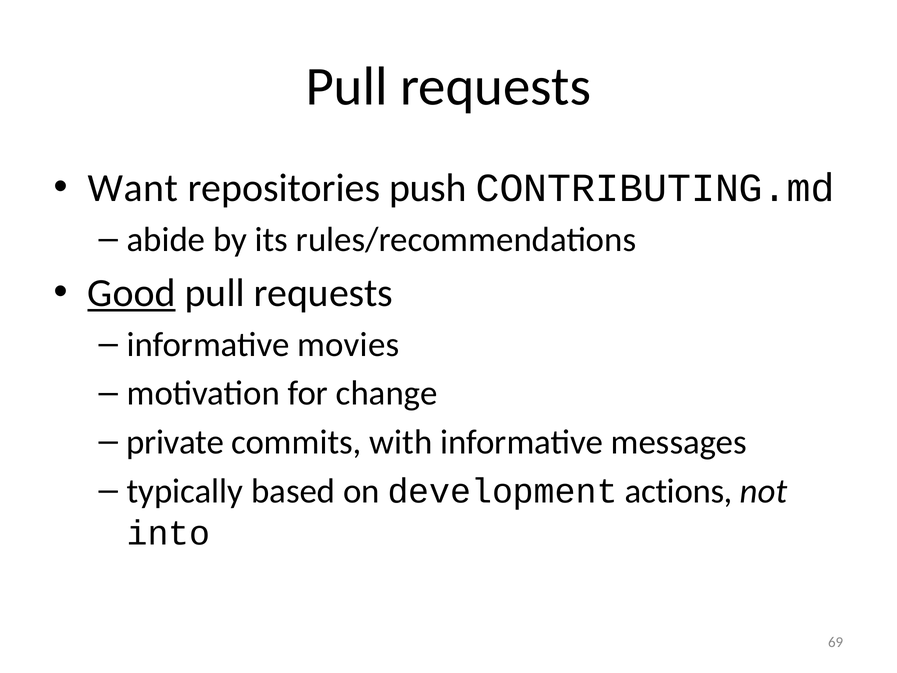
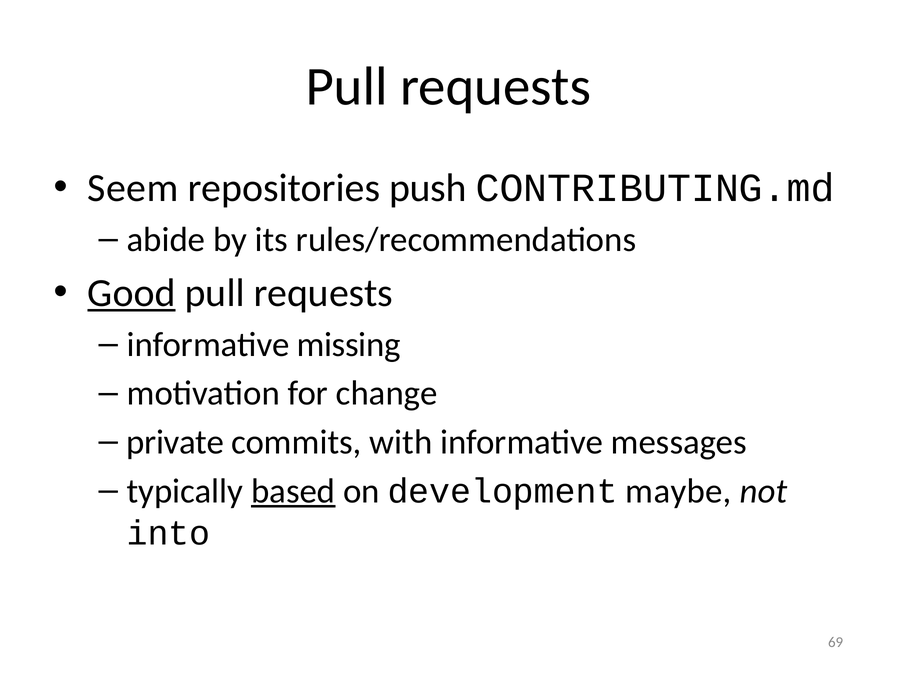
Want: Want -> Seem (133, 188)
movies: movies -> missing (349, 344)
based underline: none -> present (293, 491)
actions: actions -> maybe (678, 491)
